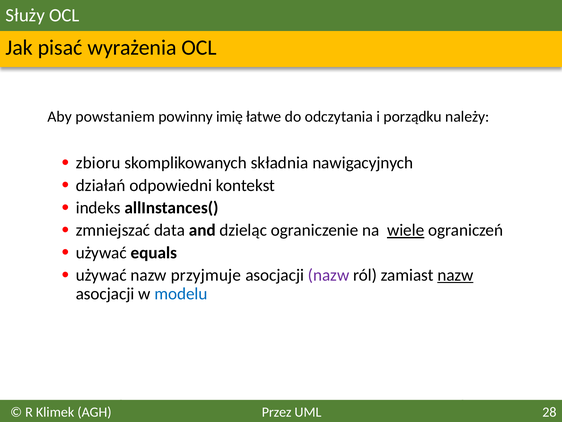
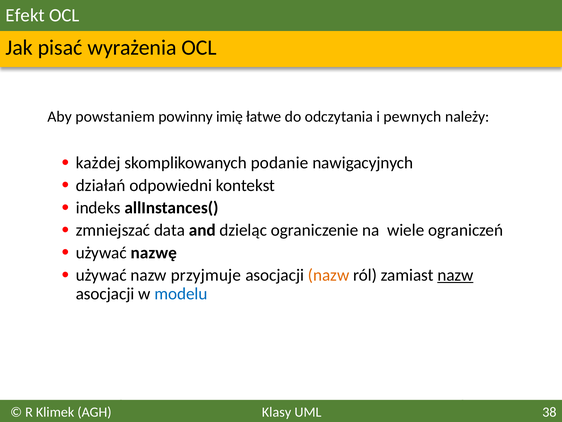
Służy: Służy -> Efekt (25, 15)
porządku: porządku -> pewnych (413, 116)
zbioru: zbioru -> każdej (98, 163)
składnia: składnia -> podanie (280, 163)
wiele underline: present -> none (406, 230)
equals: equals -> nazwę (154, 252)
nazw colour: purple -> orange (329, 275)
Przez: Przez -> Klasy (277, 412)
28: 28 -> 38 (549, 412)
